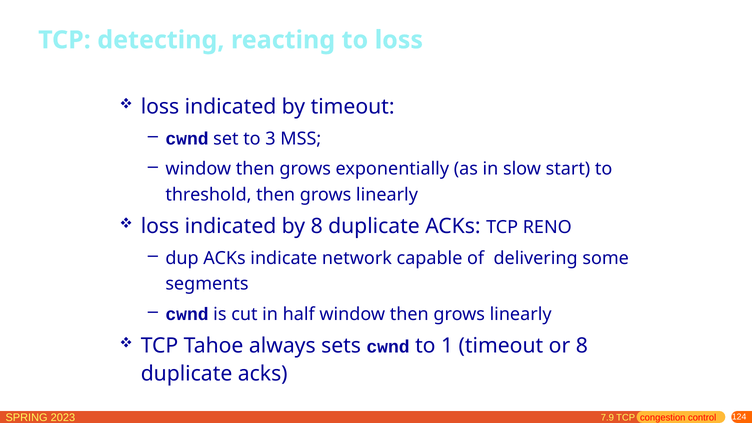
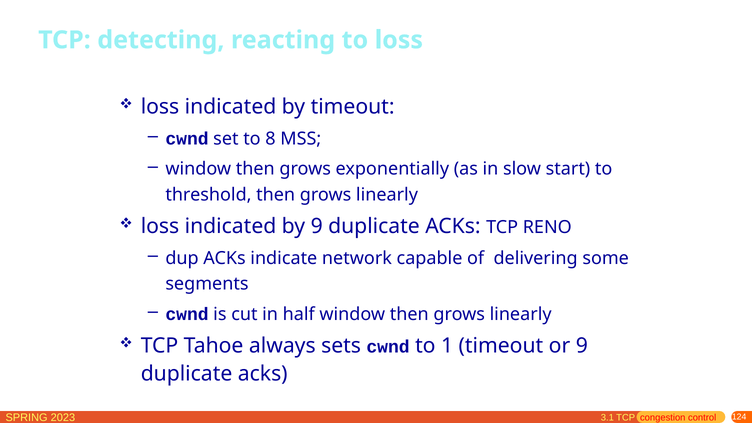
3: 3 -> 8 (270, 139)
by 8: 8 -> 9 (317, 226)
or 8: 8 -> 9 (582, 346)
7.9: 7.9 -> 3.1 (607, 418)
